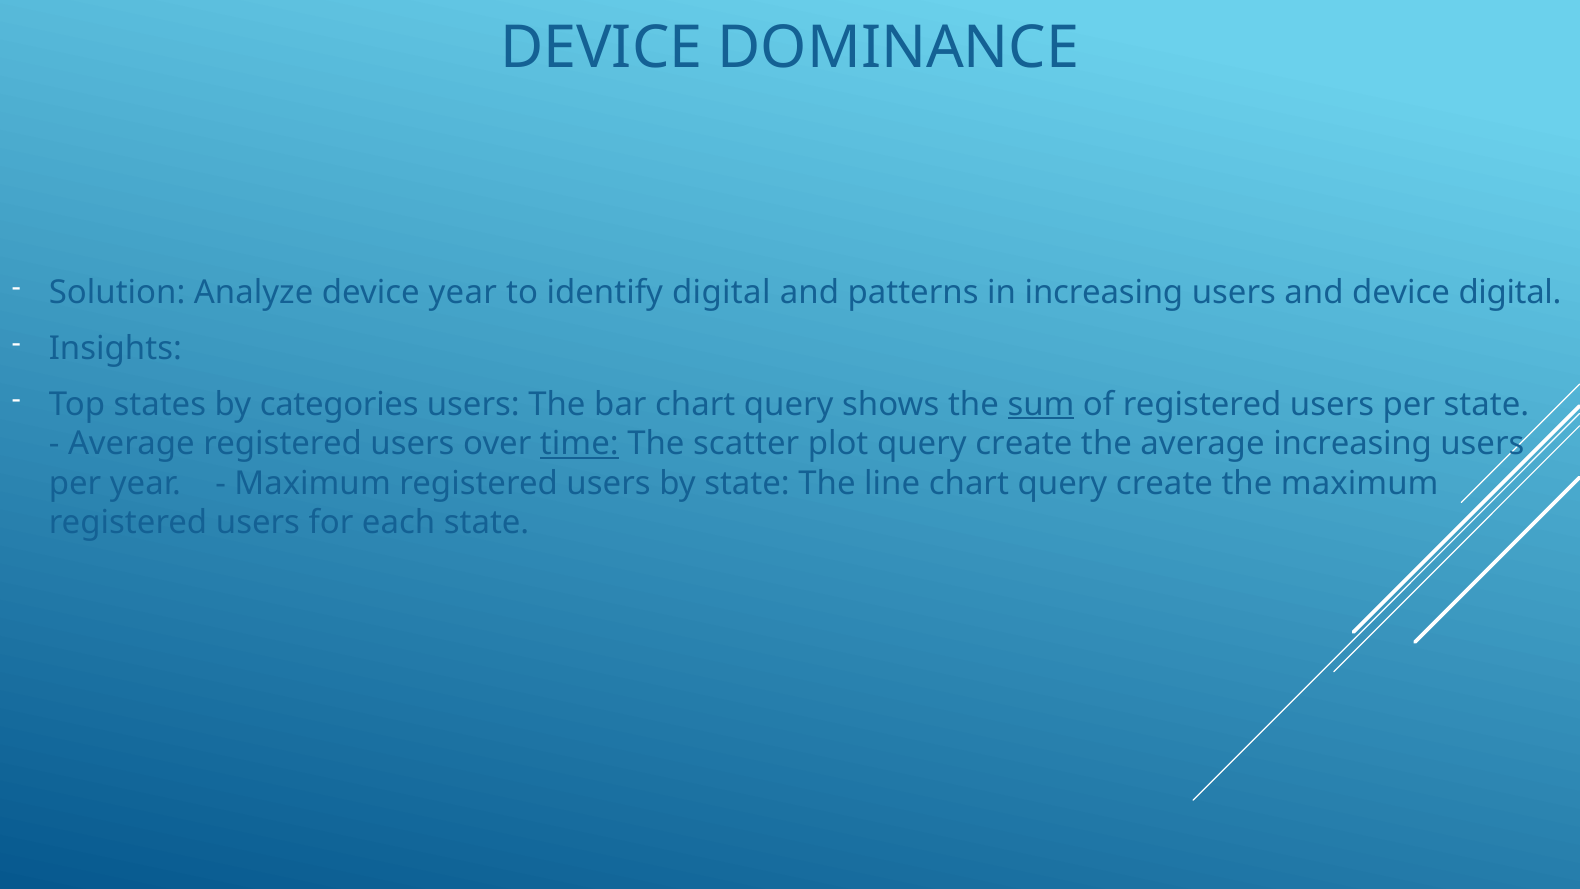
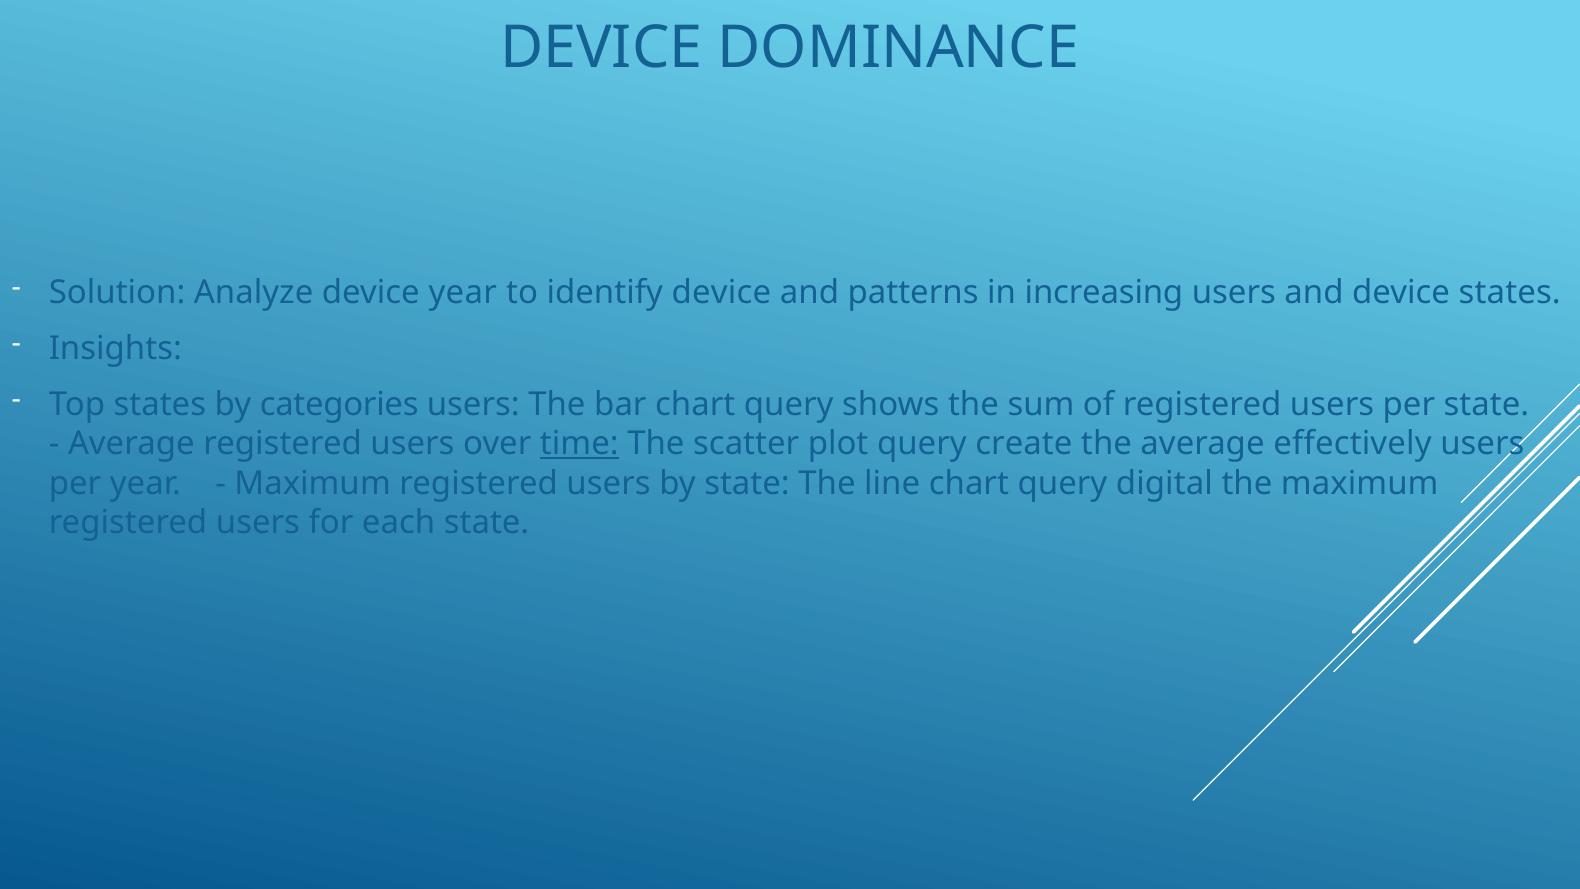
identify digital: digital -> device (721, 292)
device digital: digital -> states (1510, 292)
sum underline: present -> none (1041, 404)
average increasing: increasing -> effectively (1352, 444)
chart query create: create -> digital (1164, 483)
